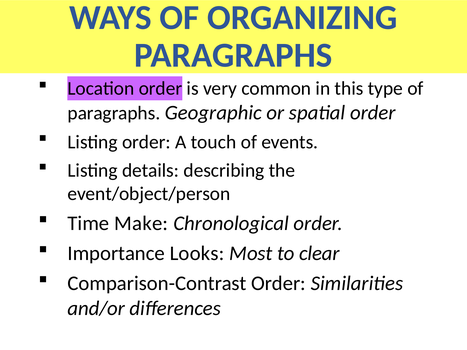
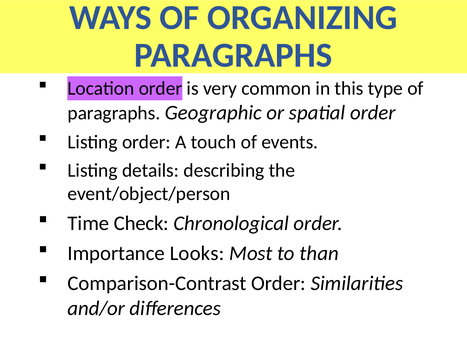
Make: Make -> Check (141, 223)
clear: clear -> than (319, 253)
